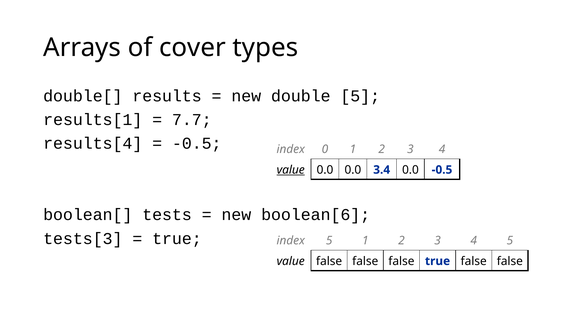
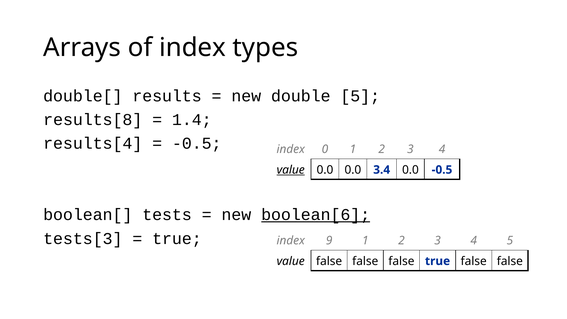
of cover: cover -> index (193, 48)
results[1: results[1 -> results[8 (93, 120)
7.7: 7.7 -> 1.4 (192, 120)
boolean[6 underline: none -> present (316, 215)
index 5: 5 -> 9 (329, 241)
